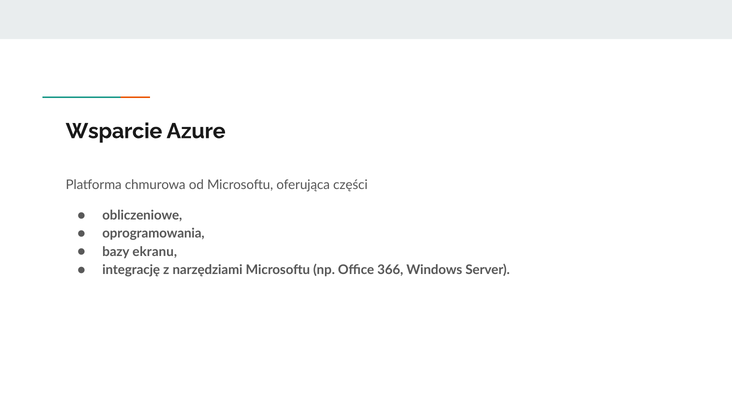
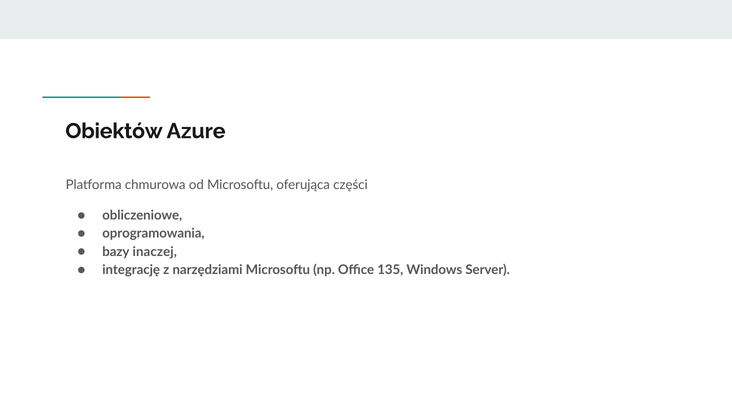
Wsparcie: Wsparcie -> Obiektów (114, 131)
ekranu: ekranu -> inaczej (155, 252)
366: 366 -> 135 (390, 270)
